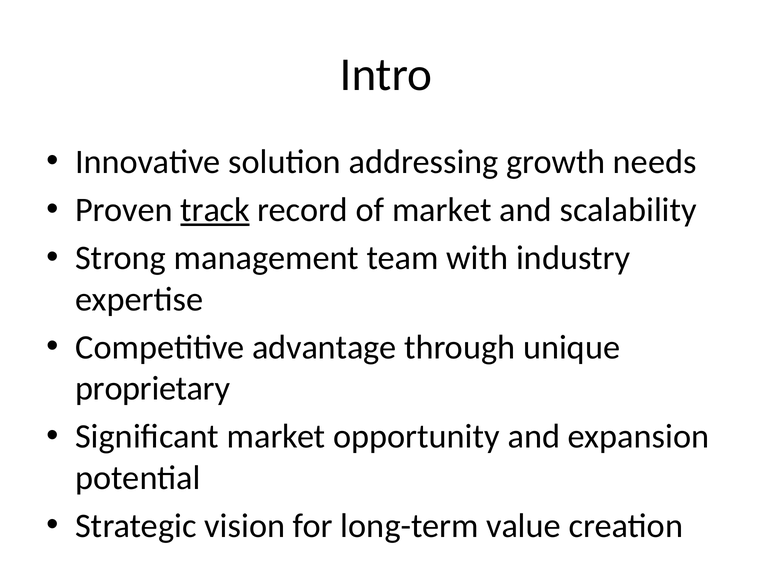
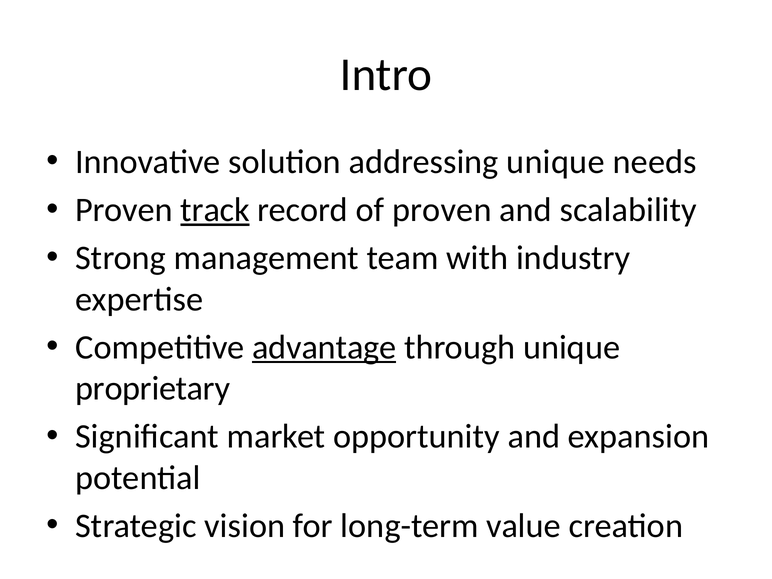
addressing growth: growth -> unique (556, 162)
of market: market -> proven (442, 210)
advantage underline: none -> present (324, 347)
